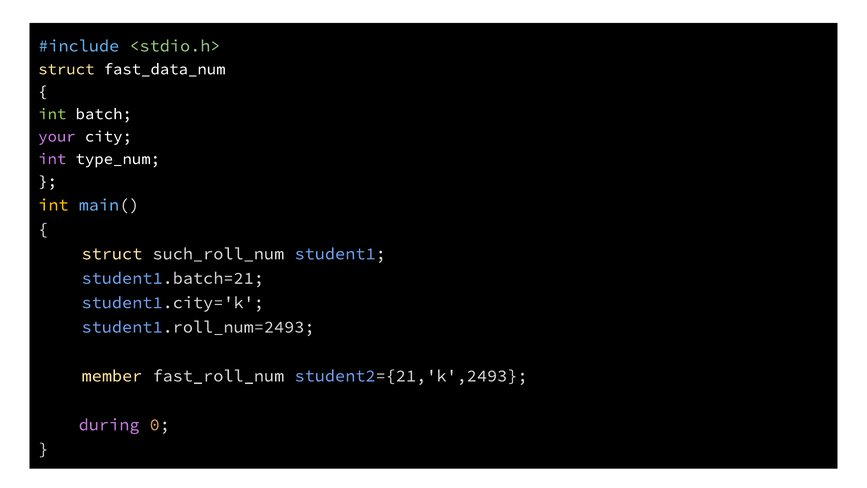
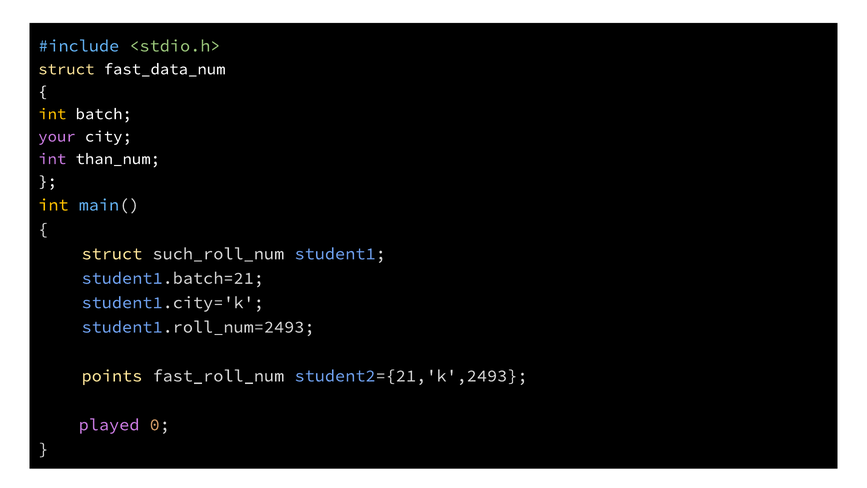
int colour: light green -> yellow (52, 114)
type_num: type_num -> than_num (118, 159)
member: member -> points (112, 376)
during: during -> played (109, 424)
